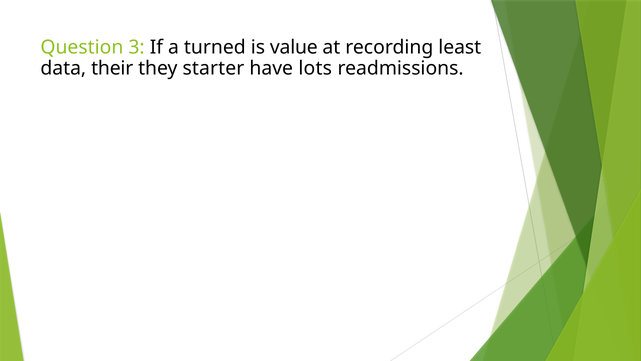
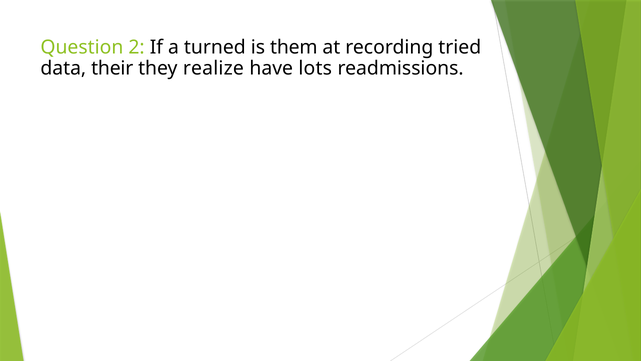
3: 3 -> 2 (137, 47)
value: value -> them (294, 47)
least: least -> tried (460, 47)
starter: starter -> realize (213, 68)
